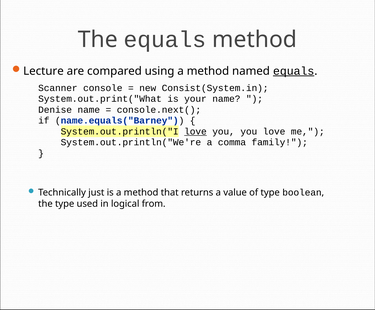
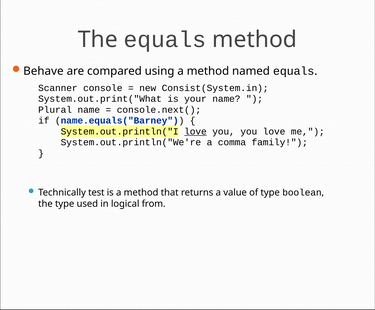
Lecture: Lecture -> Behave (43, 71)
equals underline: present -> none (294, 71)
Denise: Denise -> Plural (55, 110)
just: just -> test (96, 192)
